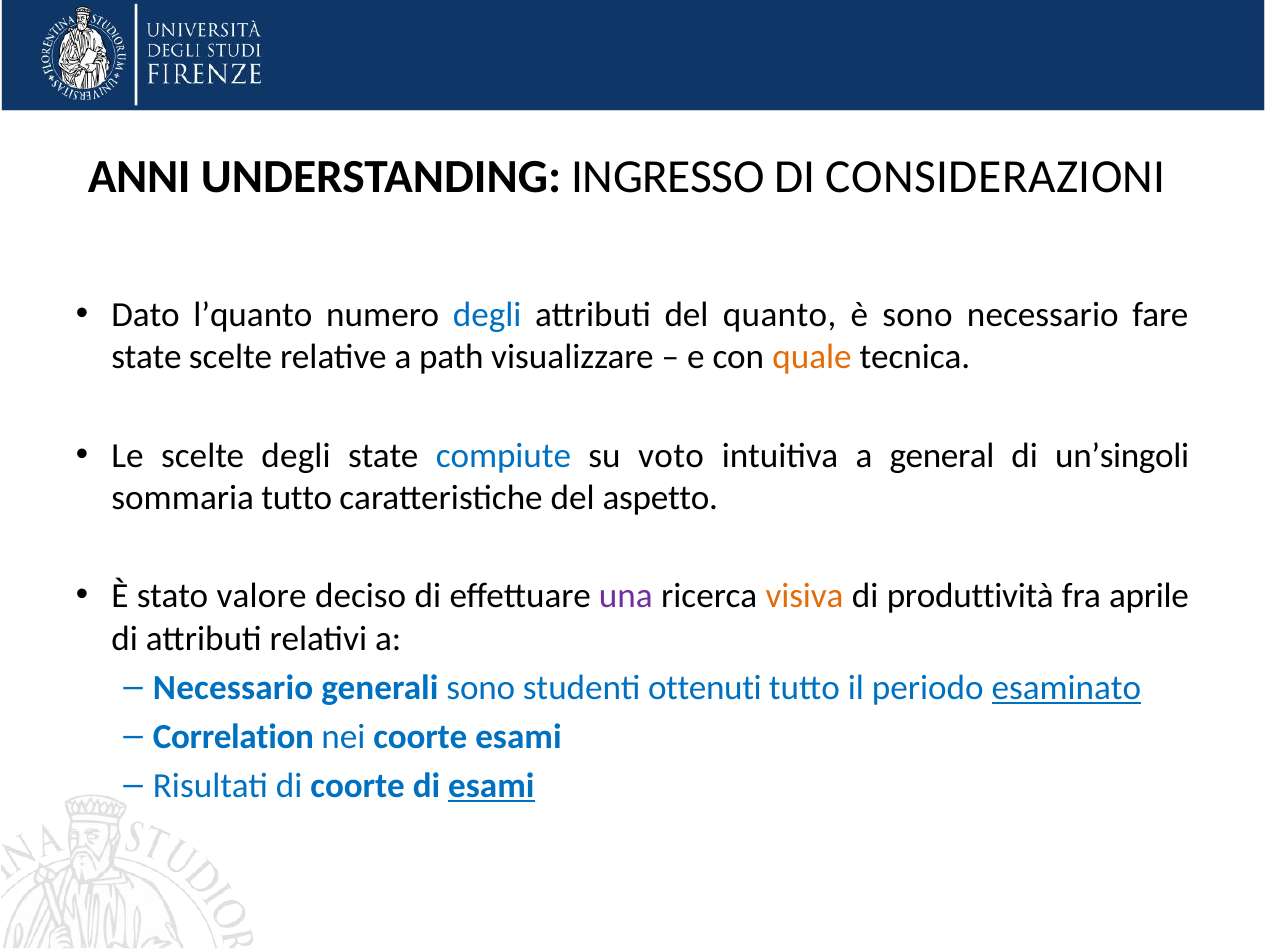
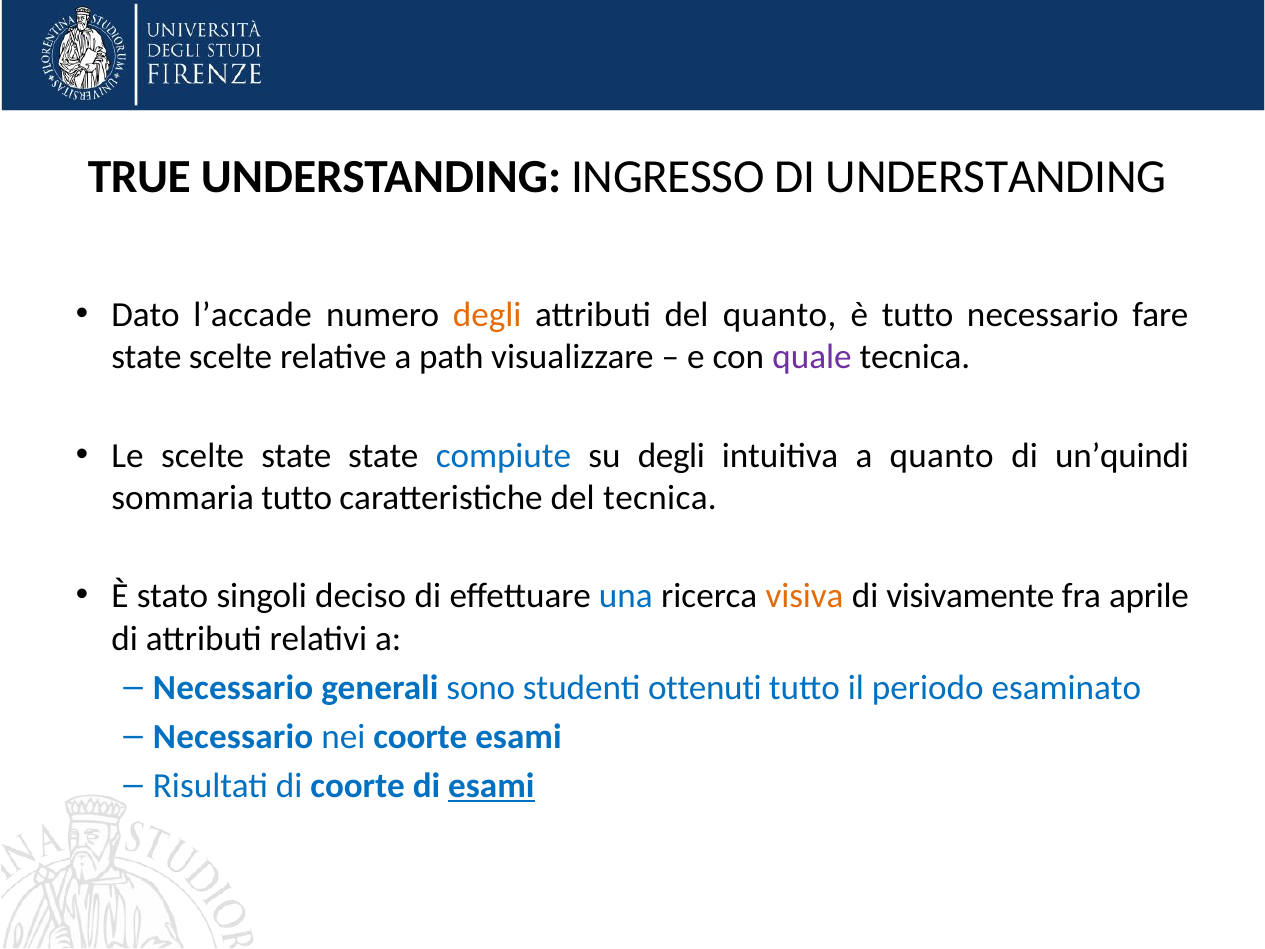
ANNI: ANNI -> TRUE (139, 177)
DI CONSIDERAZIONI: CONSIDERAZIONI -> UNDERSTANDING (996, 177)
l’quanto: l’quanto -> l’accade (253, 315)
degli colour: blue -> orange (487, 315)
è sono: sono -> tutto (918, 315)
quale colour: orange -> purple (812, 357)
scelte degli: degli -> state (296, 455)
su voto: voto -> degli (671, 455)
a general: general -> quanto (942, 455)
un’singoli: un’singoli -> un’quindi (1122, 455)
del aspetto: aspetto -> tecnica (660, 498)
valore: valore -> singoli (262, 596)
una colour: purple -> blue (626, 596)
produttività: produttività -> visivamente (970, 596)
esaminato underline: present -> none (1066, 688)
Correlation: Correlation -> Necessario (233, 737)
